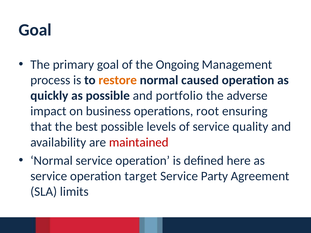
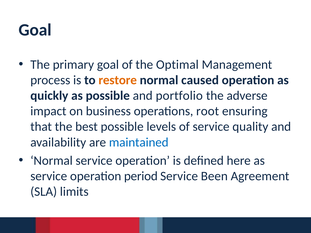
Ongoing: Ongoing -> Optimal (177, 65)
maintained colour: red -> blue (139, 142)
target: target -> period (141, 176)
Party: Party -> Been (214, 176)
